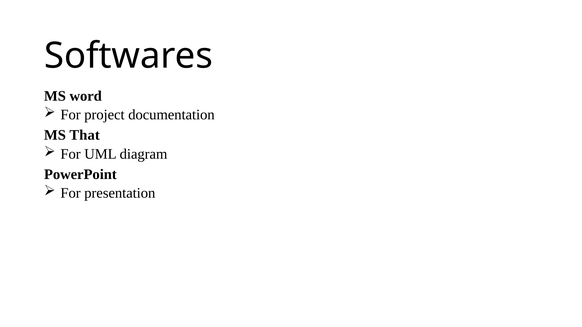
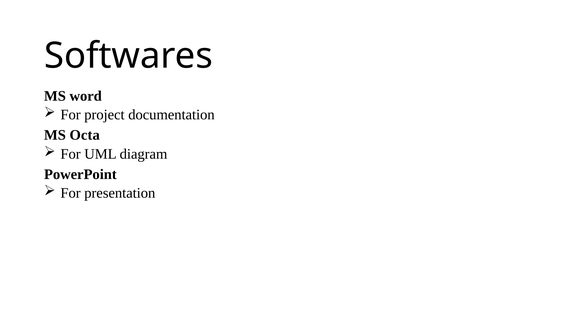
That: That -> Octa (85, 135)
